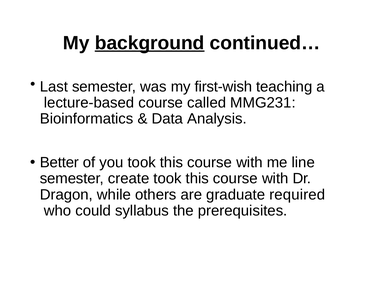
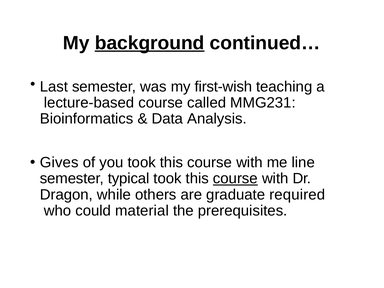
Better: Better -> Gives (59, 162)
create: create -> typical (129, 179)
course underline: none -> present (235, 179)
syllabus: syllabus -> material (142, 211)
